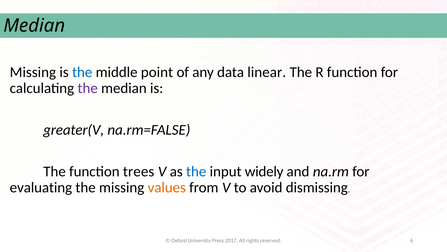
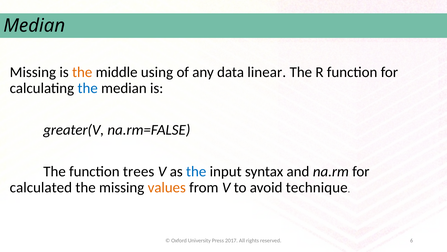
the colour: blue -> orange (82, 72)
point: point -> using (157, 72)
the colour: purple -> blue (88, 88)
widely: widely -> syntax (264, 171)
evaluating: evaluating -> calculated (41, 187)
dismissing: dismissing -> technique (317, 187)
